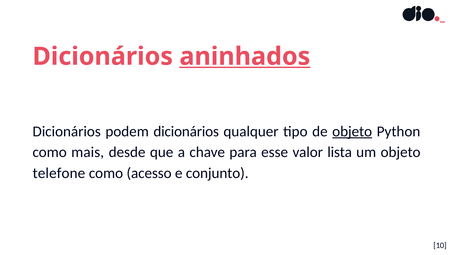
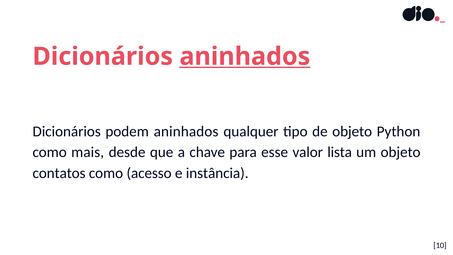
podem dicionários: dicionários -> aninhados (186, 131)
objeto underline: present -> none (352, 131)
telefone: telefone -> contatos (59, 173)
conjunto: conjunto -> instância (217, 173)
